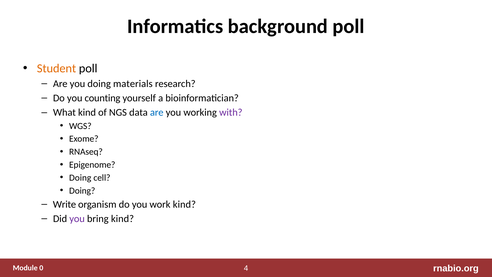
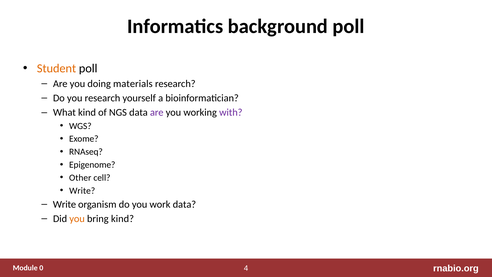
you counting: counting -> research (102, 98)
are colour: blue -> purple (157, 112)
Doing: Doing -> Other (80, 178)
Doing: Doing -> Write (82, 190)
work kind: kind -> data (184, 204)
you colour: purple -> orange (77, 219)
